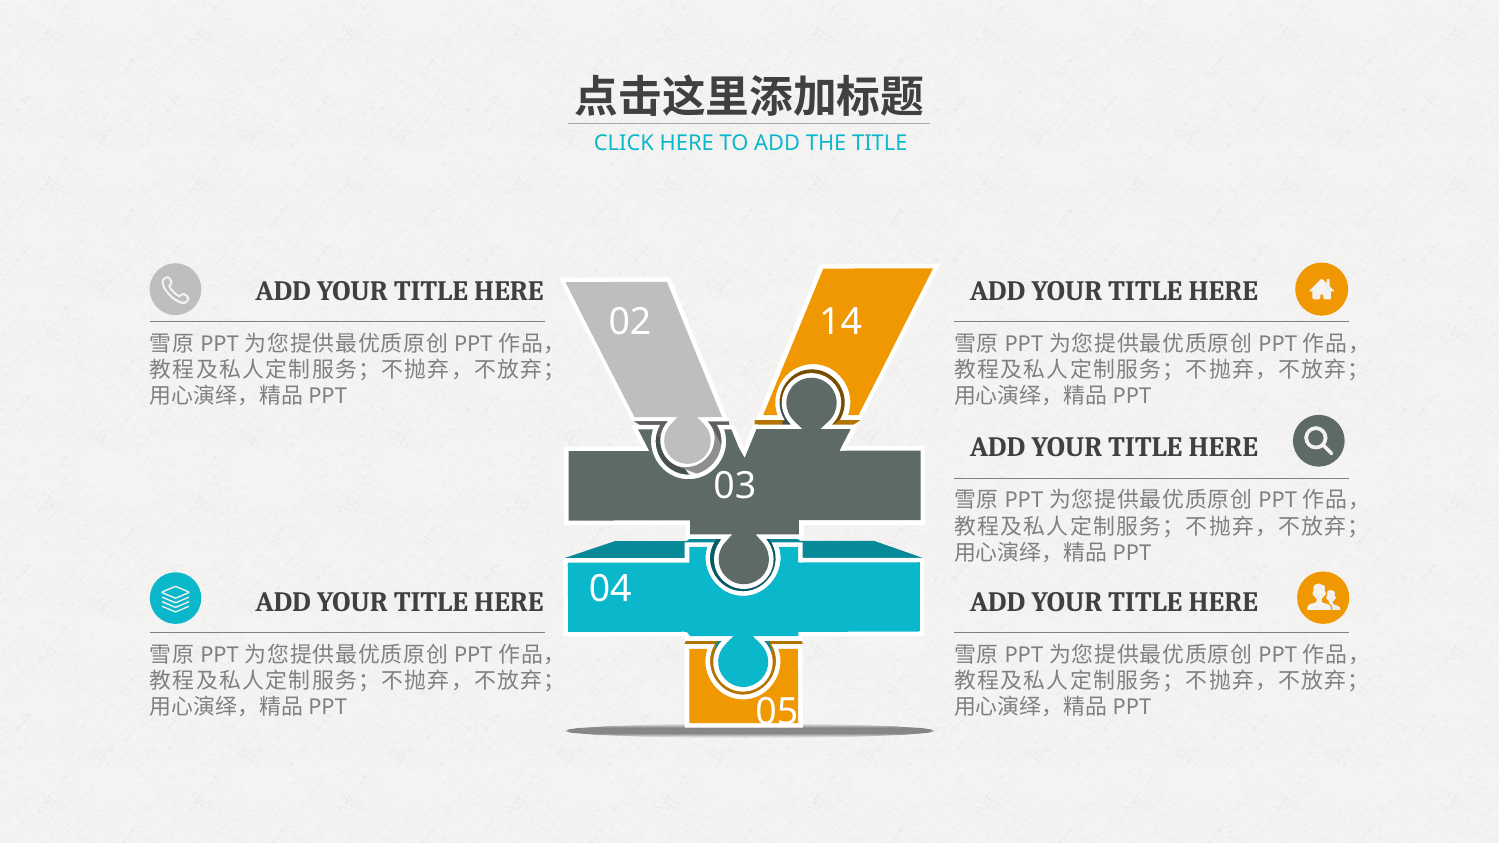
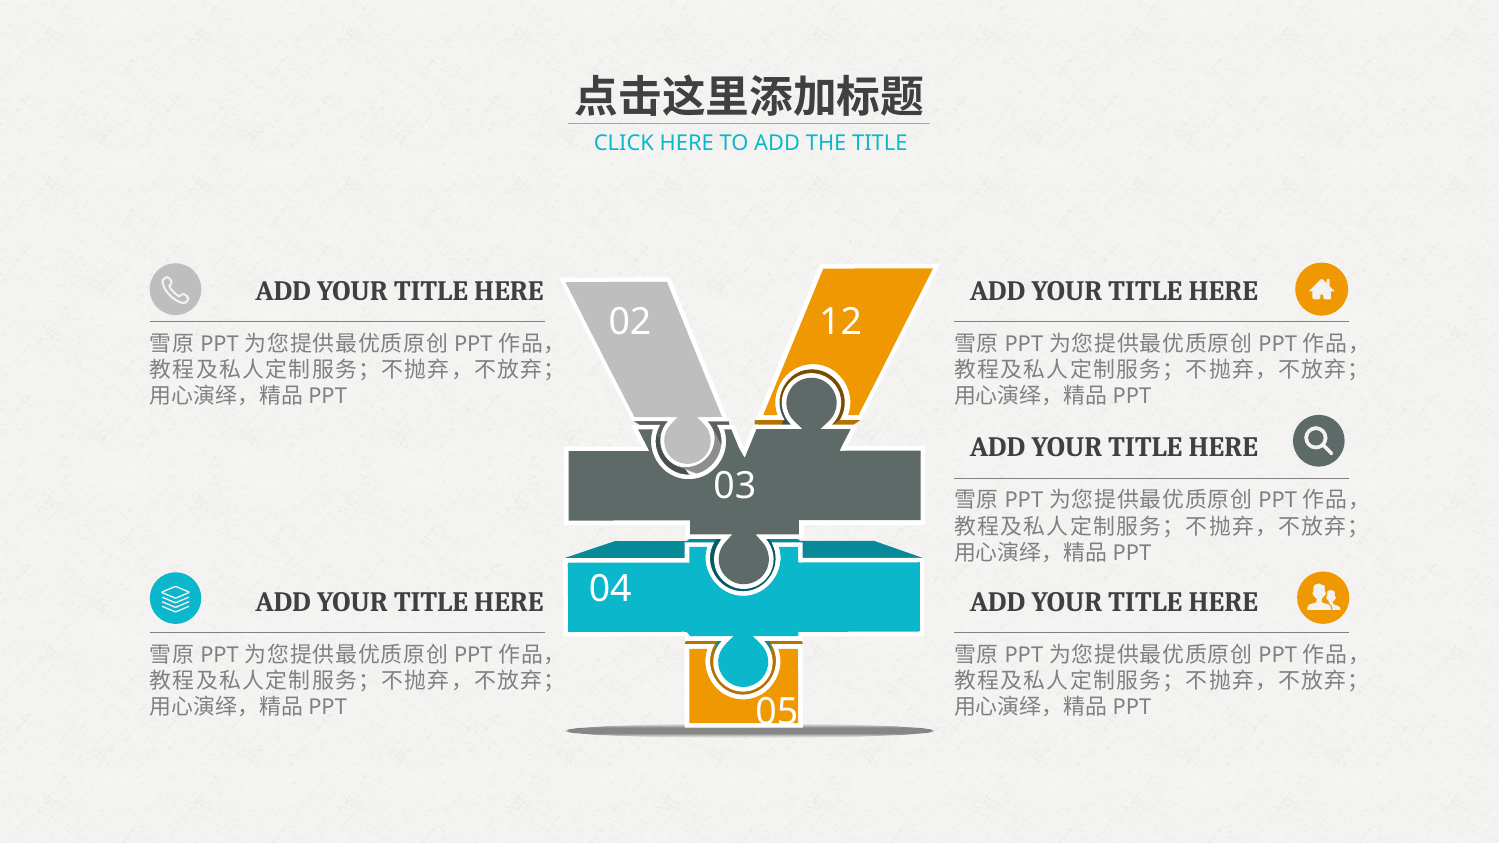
14: 14 -> 12 (841, 322)
